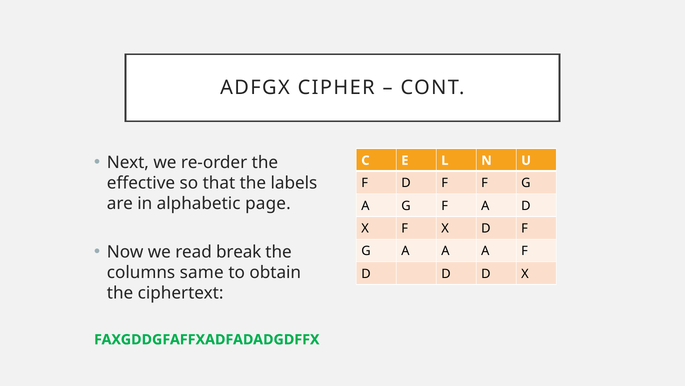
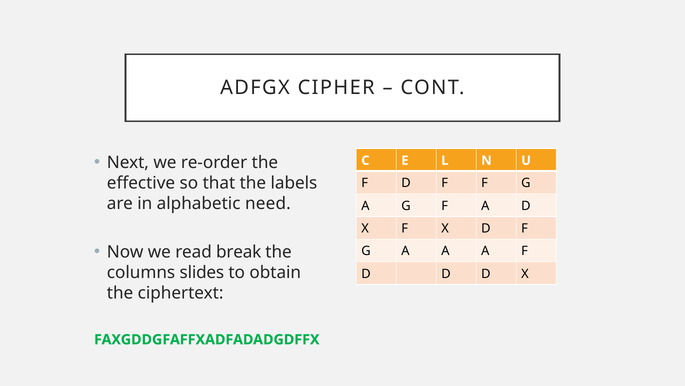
page: page -> need (268, 203)
same: same -> slides (202, 272)
